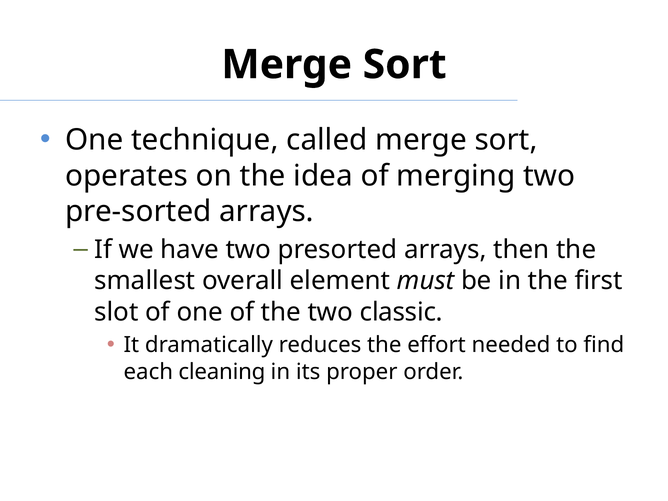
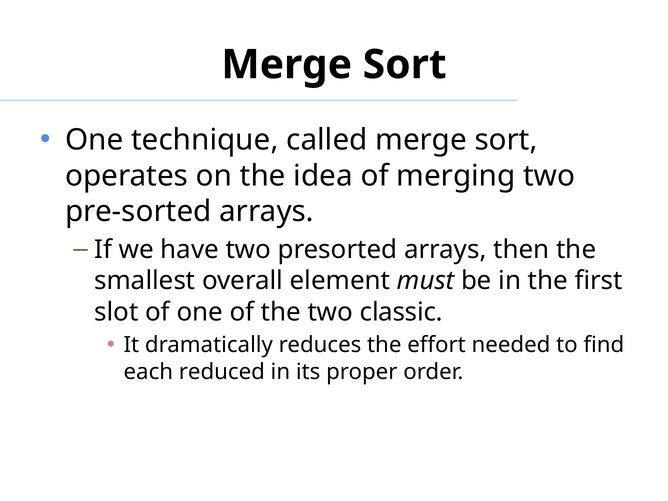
cleaning: cleaning -> reduced (222, 372)
